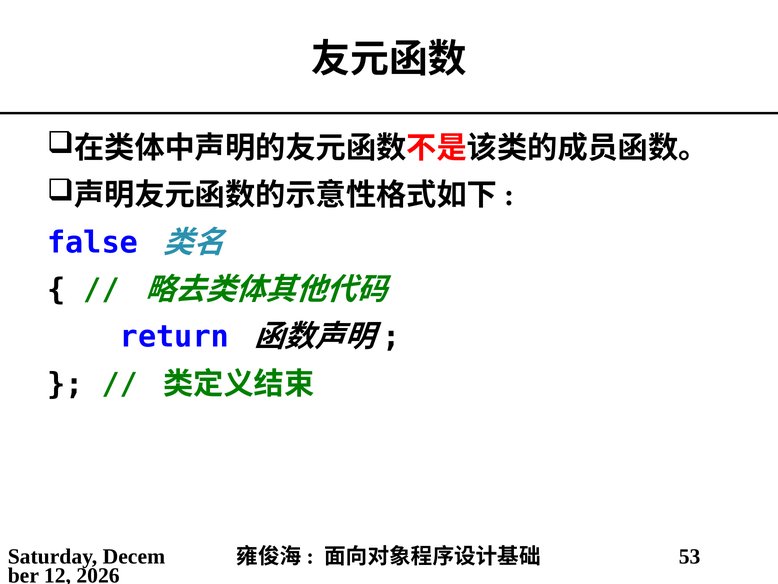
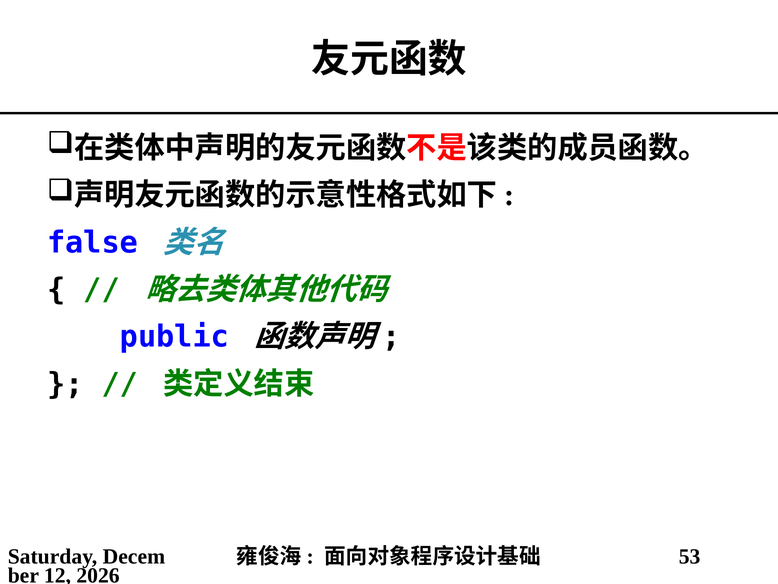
return: return -> public (174, 337)
